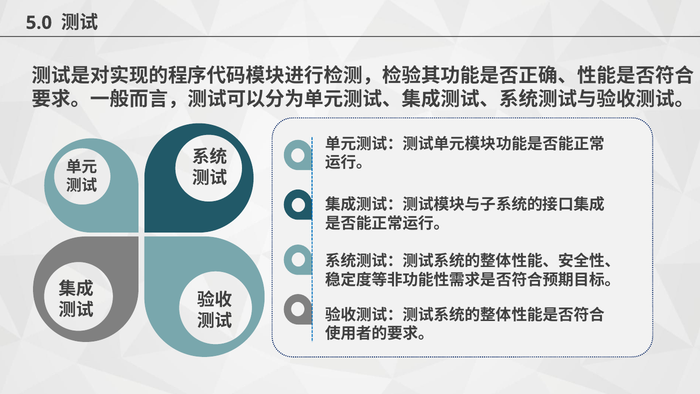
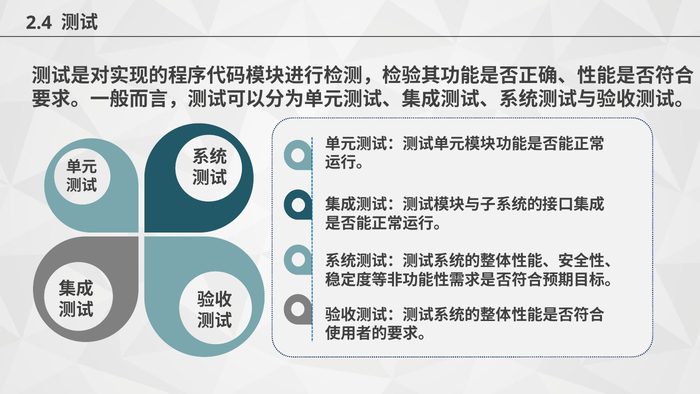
5.0: 5.0 -> 2.4 (39, 23)
